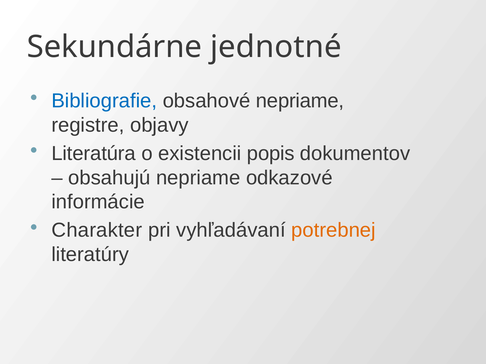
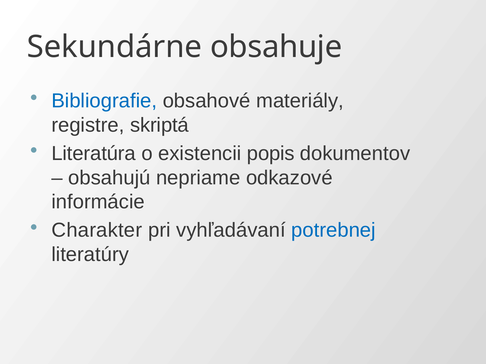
jednotné: jednotné -> obsahuje (276, 47)
obsahové nepriame: nepriame -> materiály (300, 101)
objavy: objavy -> skriptá (159, 125)
potrebnej colour: orange -> blue (333, 231)
